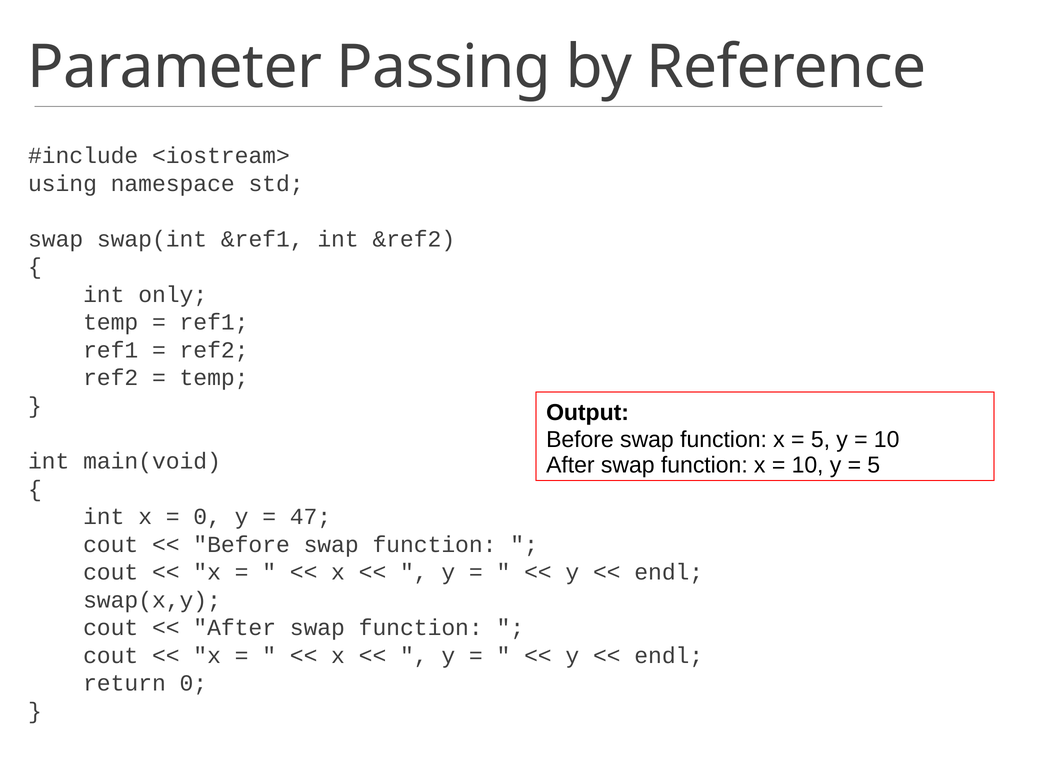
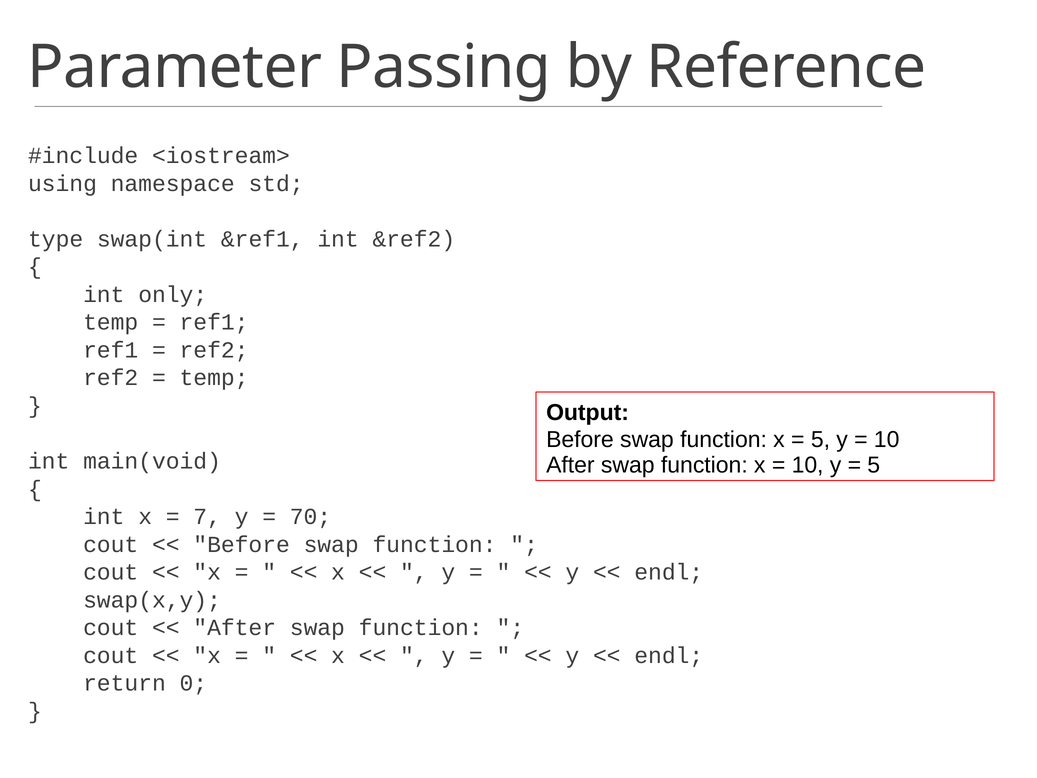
swap: swap -> type (56, 239)
0: 0 -> 7 (207, 517)
47: 47 -> 70 (311, 517)
